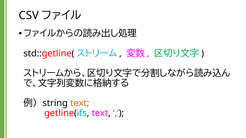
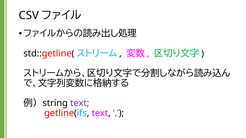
text colour: orange -> purple (80, 103)
